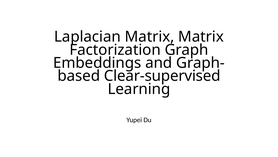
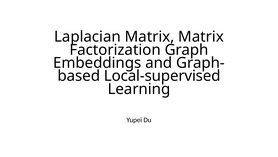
Clear-supervised: Clear-supervised -> Local-supervised (162, 76)
